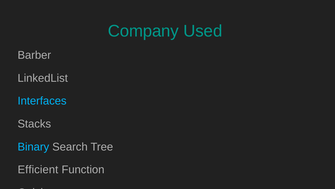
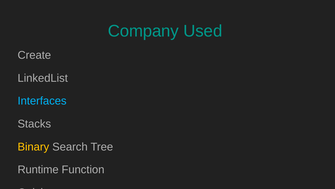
Barber: Barber -> Create (34, 55)
Binary colour: light blue -> yellow (33, 146)
Efficient: Efficient -> Runtime (38, 169)
